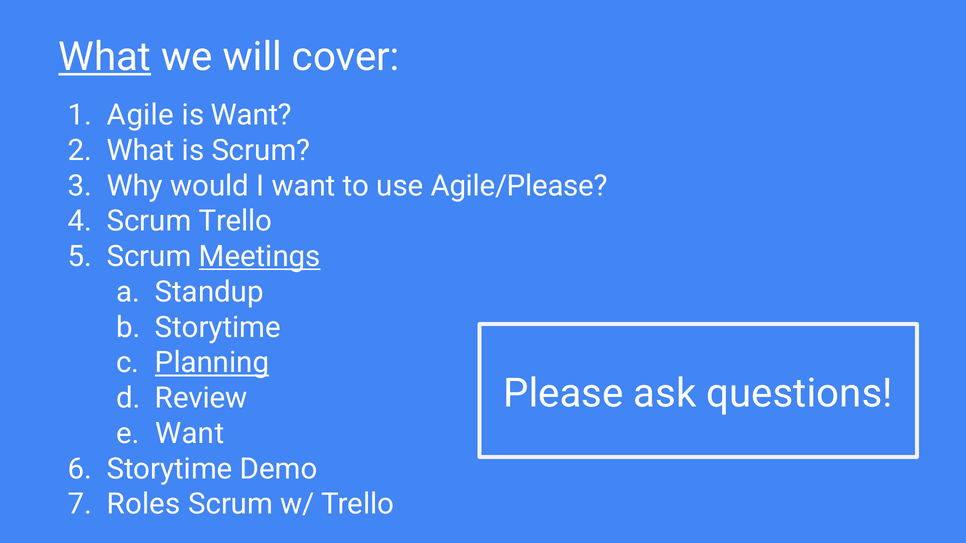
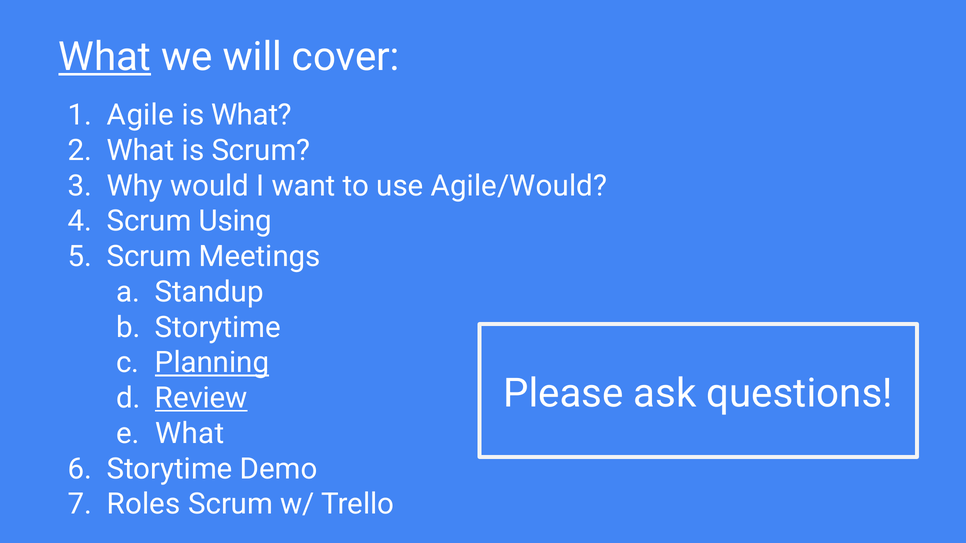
is Want: Want -> What (251, 115)
Agile/Please: Agile/Please -> Agile/Would (519, 186)
Scrum Trello: Trello -> Using (235, 221)
Meetings underline: present -> none (260, 257)
Review underline: none -> present (201, 398)
Want: Want -> What (190, 434)
